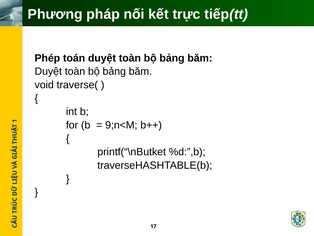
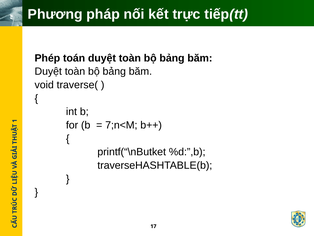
9;n<M: 9;n<M -> 7;n<M (121, 125)
